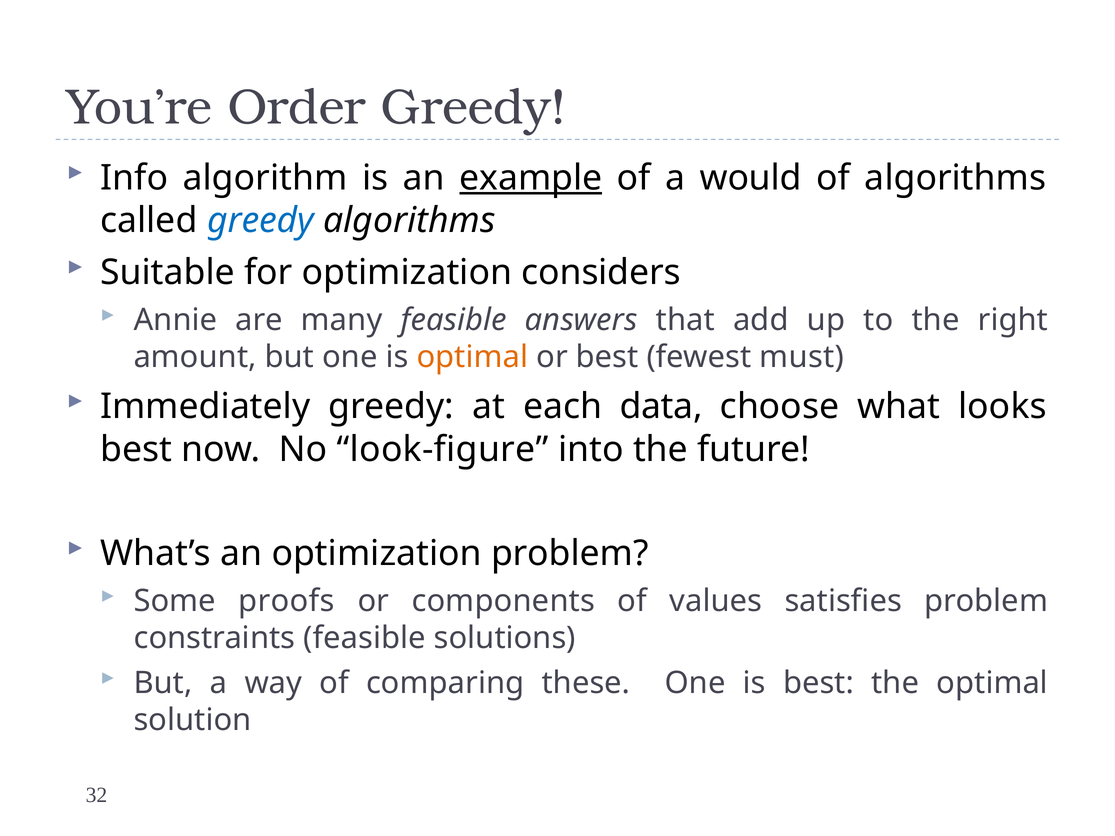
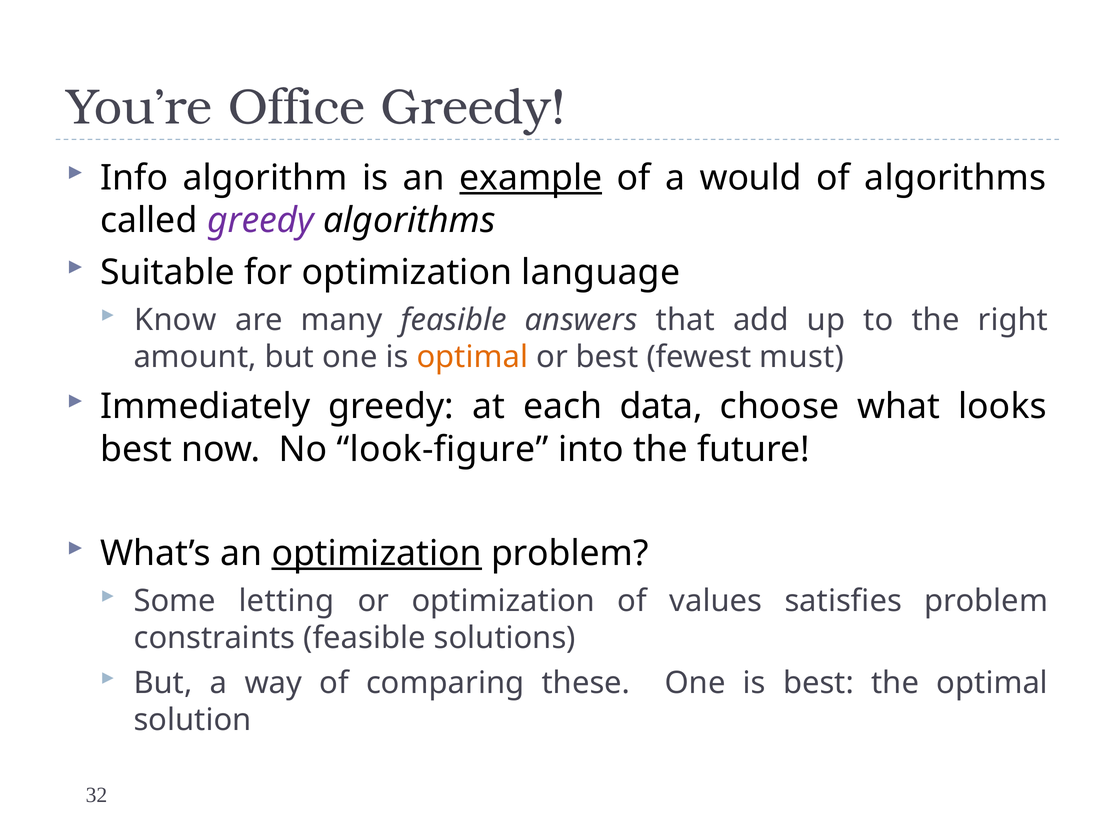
Order: Order -> Office (297, 108)
greedy colour: blue -> purple (260, 221)
considers: considers -> language (601, 273)
Annie: Annie -> Know (175, 320)
optimization underline: none -> present (377, 554)
proofs: proofs -> letting (287, 601)
or components: components -> optimization (503, 601)
